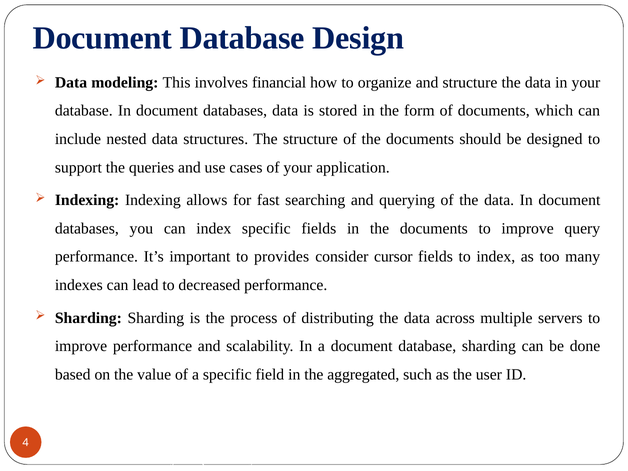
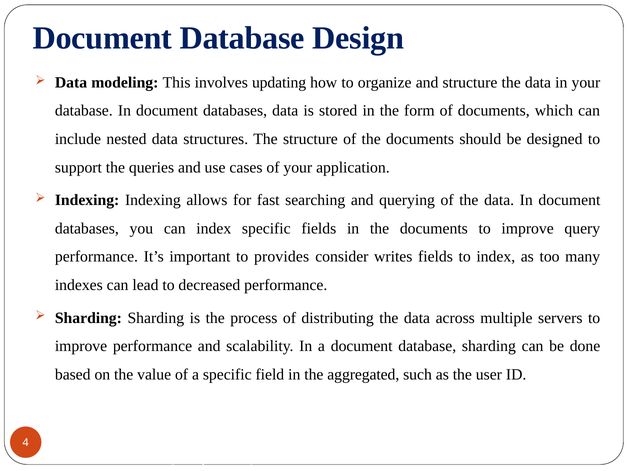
financial: financial -> updating (279, 83)
cursor: cursor -> writes (393, 257)
